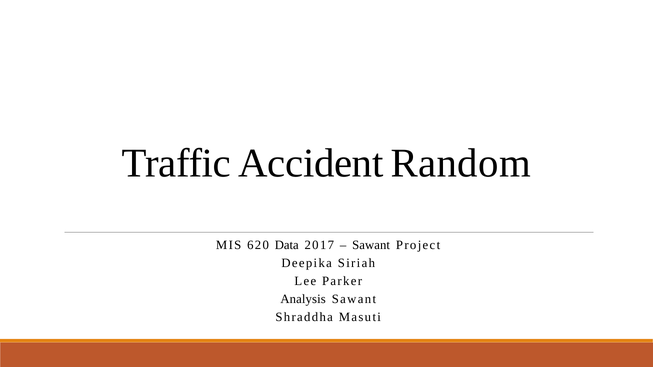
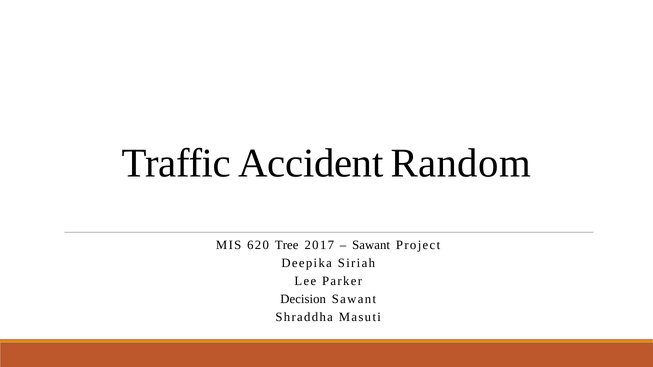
Data: Data -> Tree (287, 245)
Analysis: Analysis -> Decision (303, 299)
